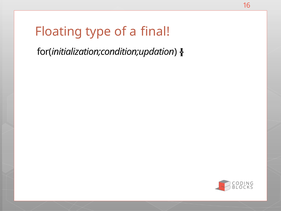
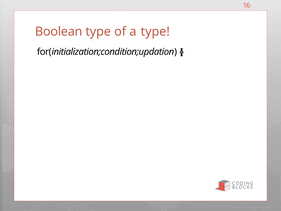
Floating: Floating -> Boolean (59, 32)
a final: final -> type (155, 32)
